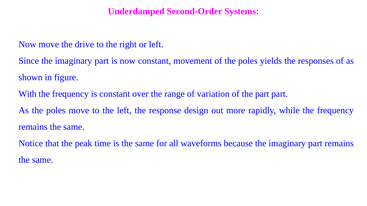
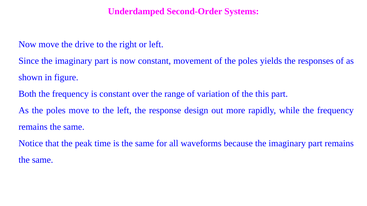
With: With -> Both (27, 94)
the part: part -> this (262, 94)
